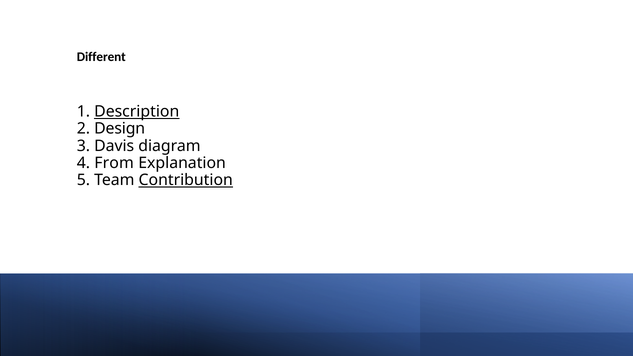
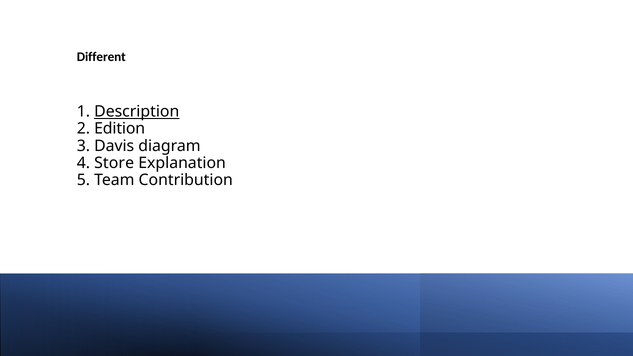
Design: Design -> Edition (120, 129)
From: From -> Store (114, 163)
Contribution underline: present -> none (186, 180)
